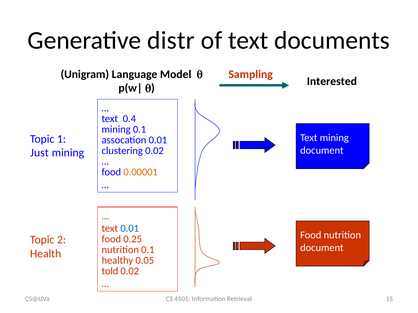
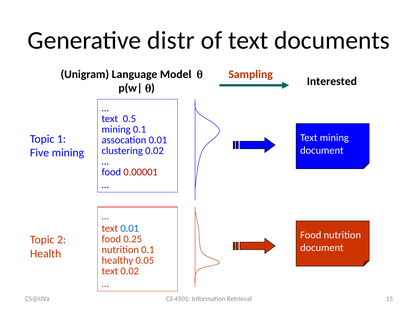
0.4: 0.4 -> 0.5 (129, 119)
Just: Just -> Five (40, 153)
0.00001 colour: orange -> red (141, 172)
told: told -> text (110, 272)
